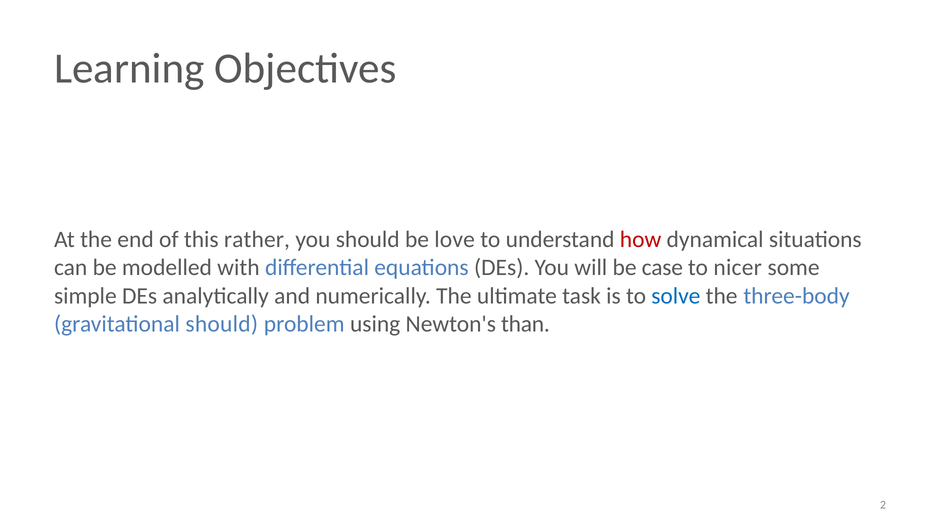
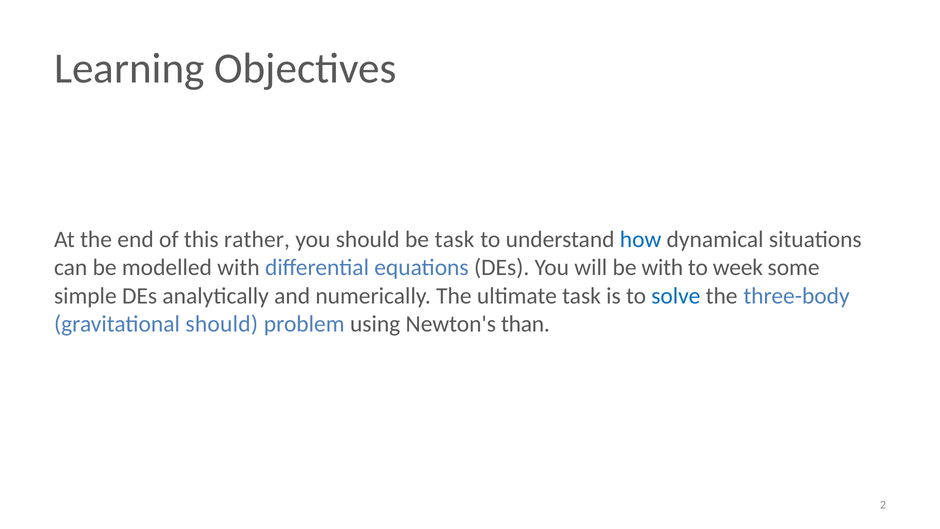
be love: love -> task (455, 239)
how colour: red -> blue (641, 239)
be case: case -> with (662, 267)
nicer: nicer -> week (738, 267)
